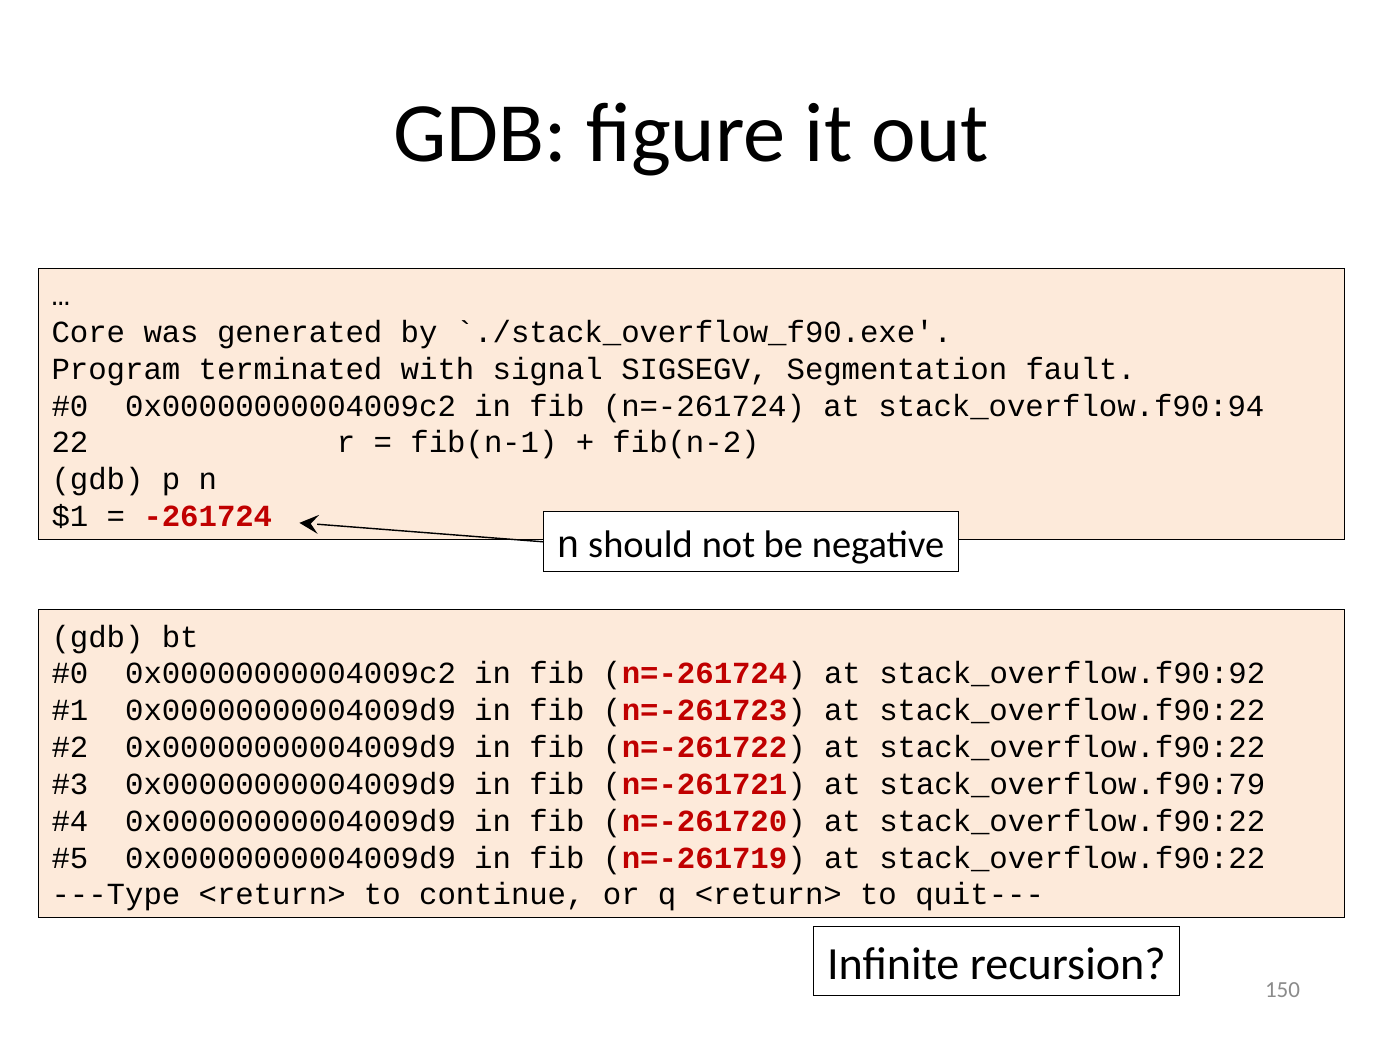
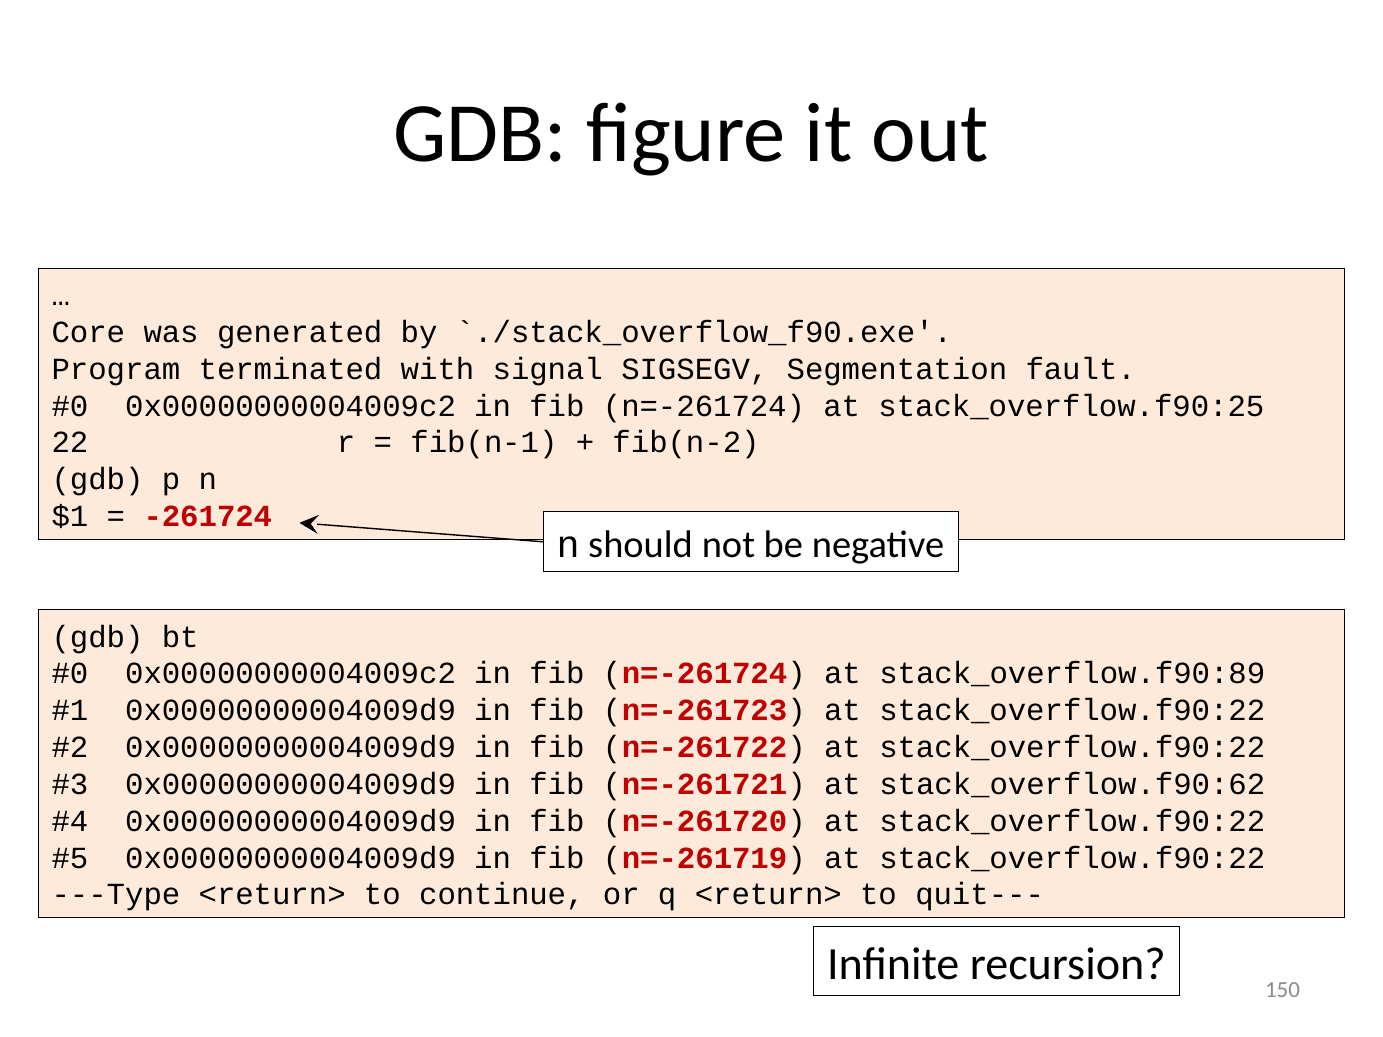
stack_overflow.f90:94: stack_overflow.f90:94 -> stack_overflow.f90:25 (1071, 406)
stack_overflow.f90:92: stack_overflow.f90:92 -> stack_overflow.f90:89 (1072, 674)
stack_overflow.f90:79: stack_overflow.f90:79 -> stack_overflow.f90:62 (1072, 784)
